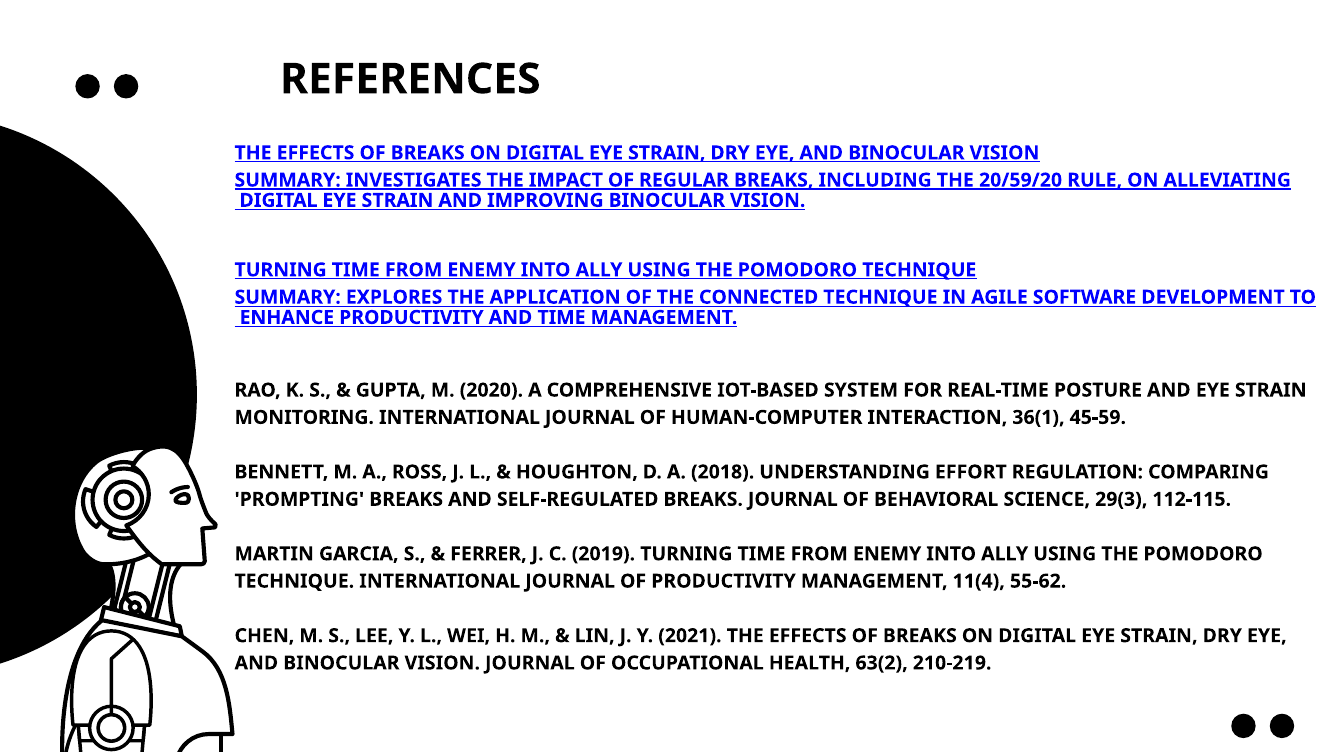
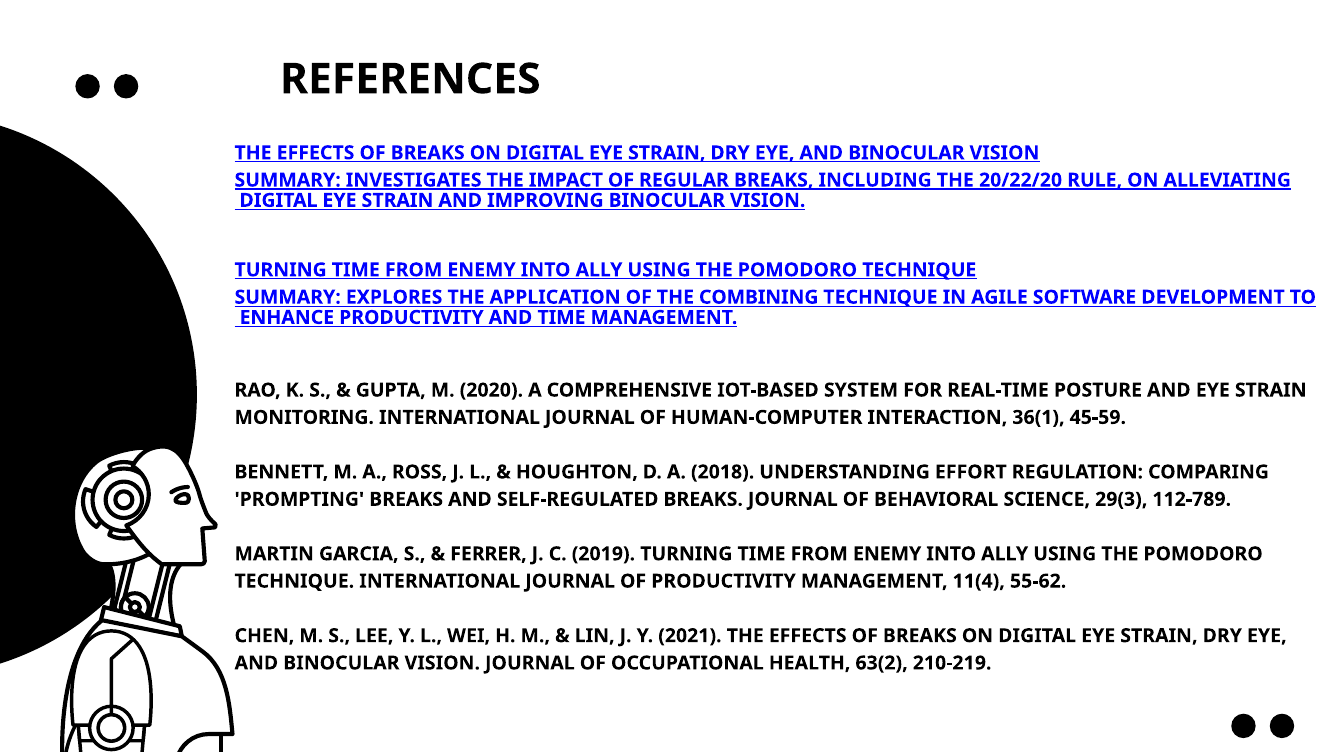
20/59/20: 20/59/20 -> 20/22/20 (1021, 180)
CONNECTED: CONNECTED -> COMBINING (759, 297)
112-115: 112-115 -> 112-789 (1192, 500)
